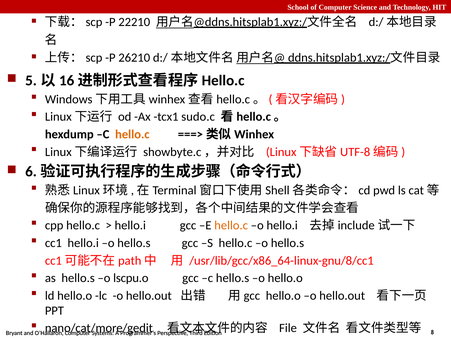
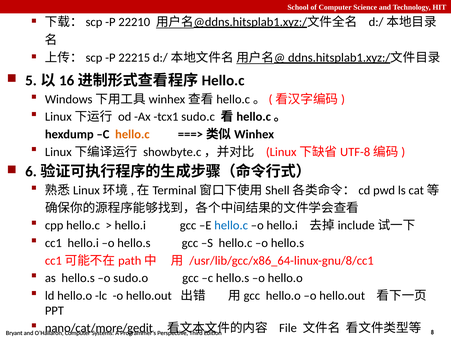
26210: 26210 -> 22215 (134, 58)
hello.c colour: orange -> blue (231, 226)
lscpu.o: lscpu.o -> sudo.o (131, 278)
